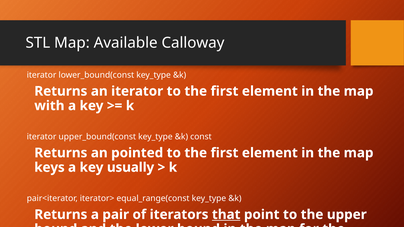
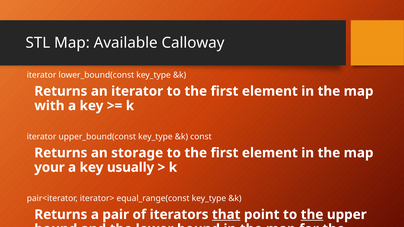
pointed: pointed -> storage (137, 153)
keys: keys -> your (49, 168)
the underline: none -> present (312, 215)
